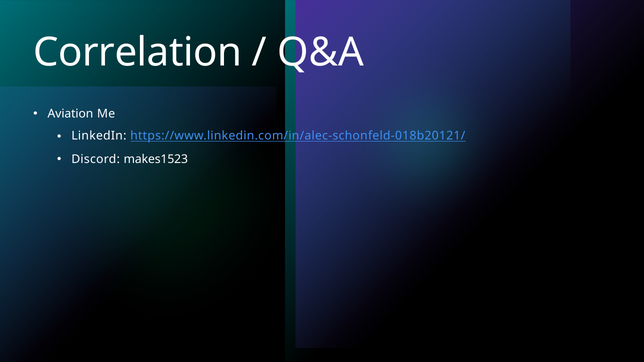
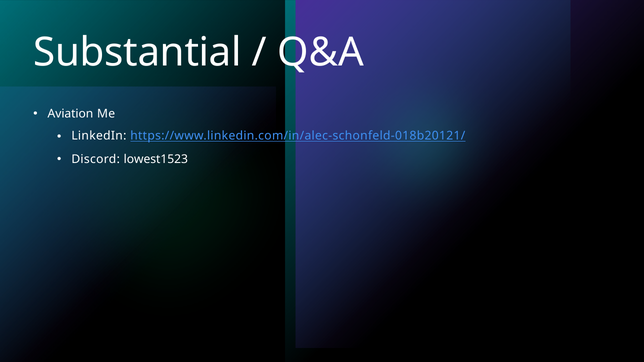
Correlation: Correlation -> Substantial (138, 52)
makes1523: makes1523 -> lowest1523 (156, 159)
